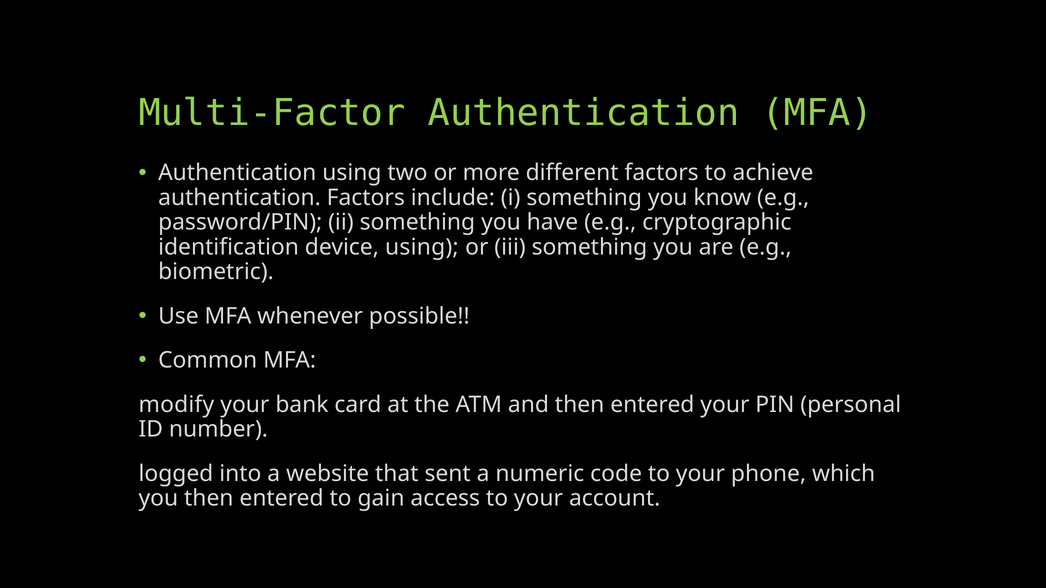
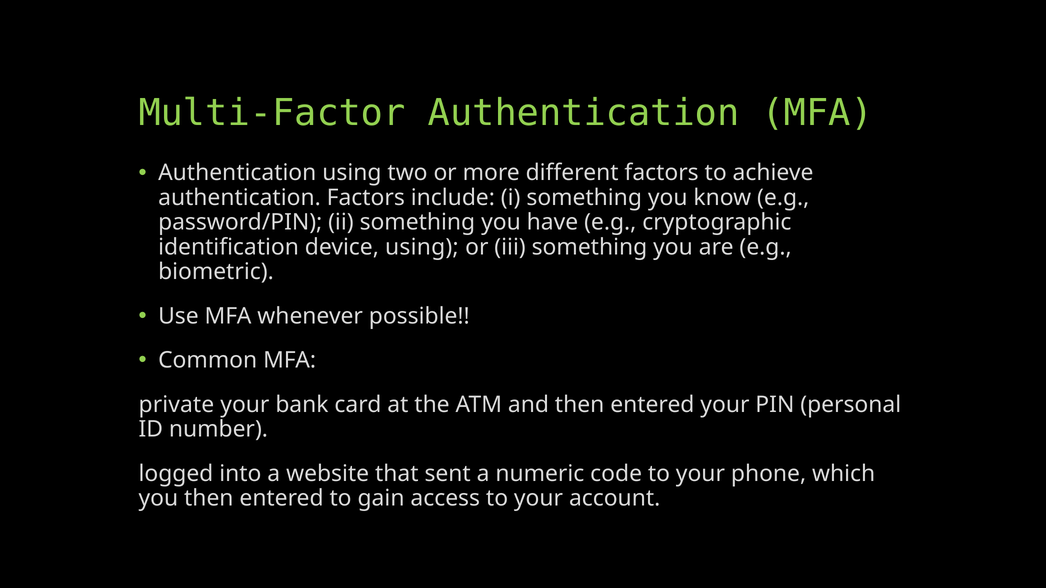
modify: modify -> private (176, 405)
